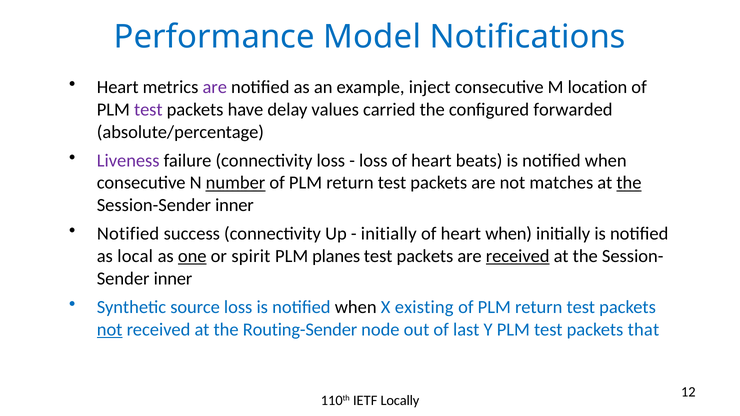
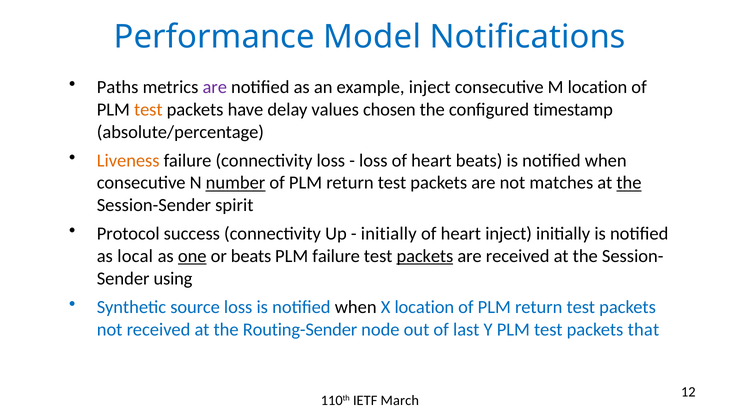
Heart: Heart -> Paths (118, 87)
test colour: purple -> orange (148, 110)
carried: carried -> chosen (389, 110)
forwarded: forwarded -> timestamp (573, 110)
Liveness colour: purple -> orange (128, 161)
Session-Sender inner: inner -> spirit (234, 205)
Notified: Notified -> Protocol (128, 234)
heart when: when -> inject (509, 234)
or spirit: spirit -> beats (251, 256)
PLM planes: planes -> failure (336, 256)
packets underline: none -> present (425, 256)
received underline: present -> none (518, 256)
inner: inner -> using (173, 279)
X existing: existing -> location (424, 307)
not underline: present -> none (110, 330)
Locally: Locally -> March (400, 401)
